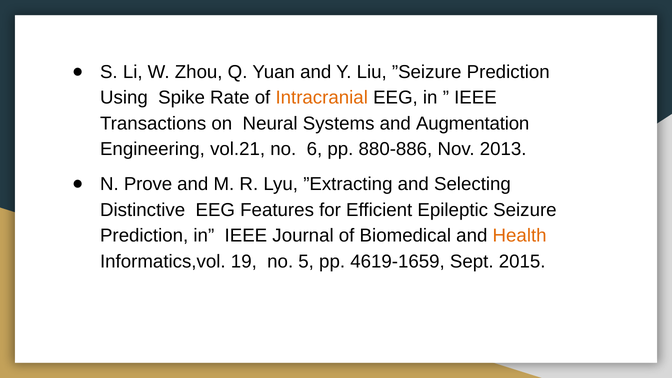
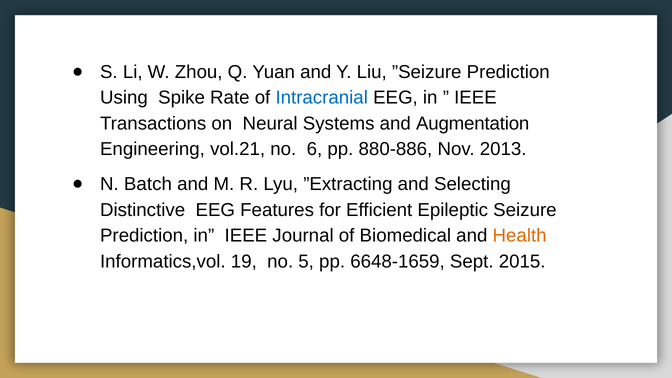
Intracranial colour: orange -> blue (322, 98)
Prove: Prove -> Batch (148, 184)
4619-1659: 4619-1659 -> 6648-1659 (398, 261)
